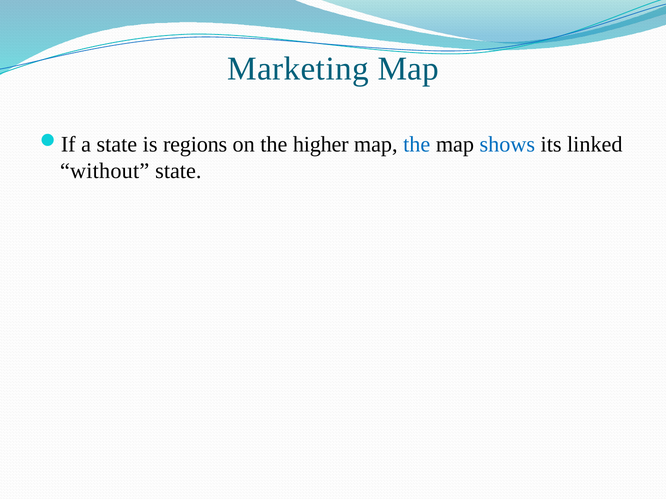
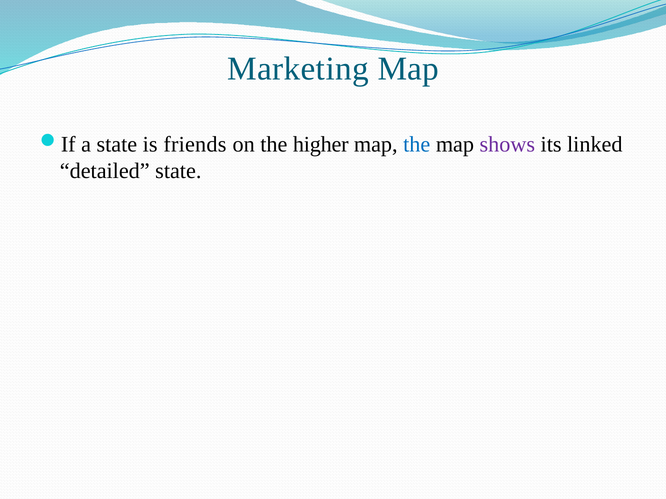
regions: regions -> friends (195, 145)
shows colour: blue -> purple (507, 145)
without: without -> detailed (105, 171)
